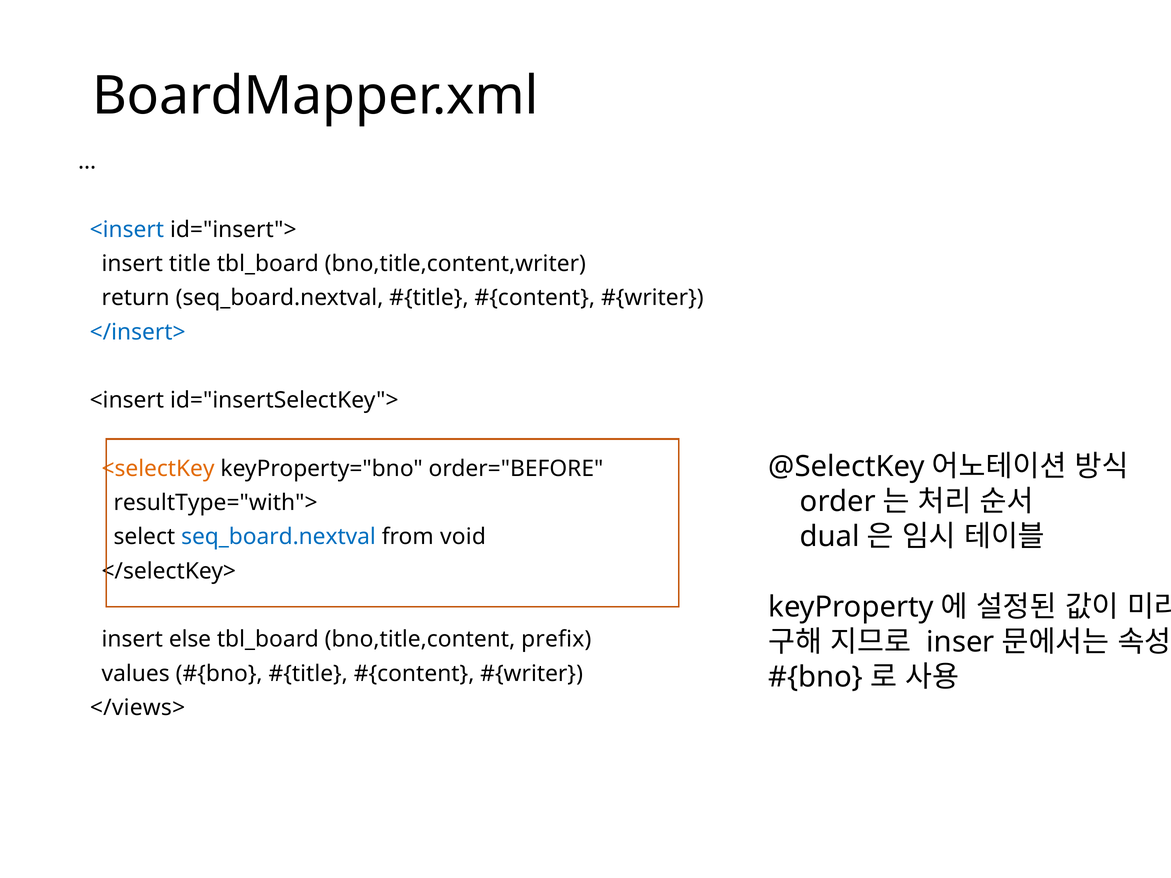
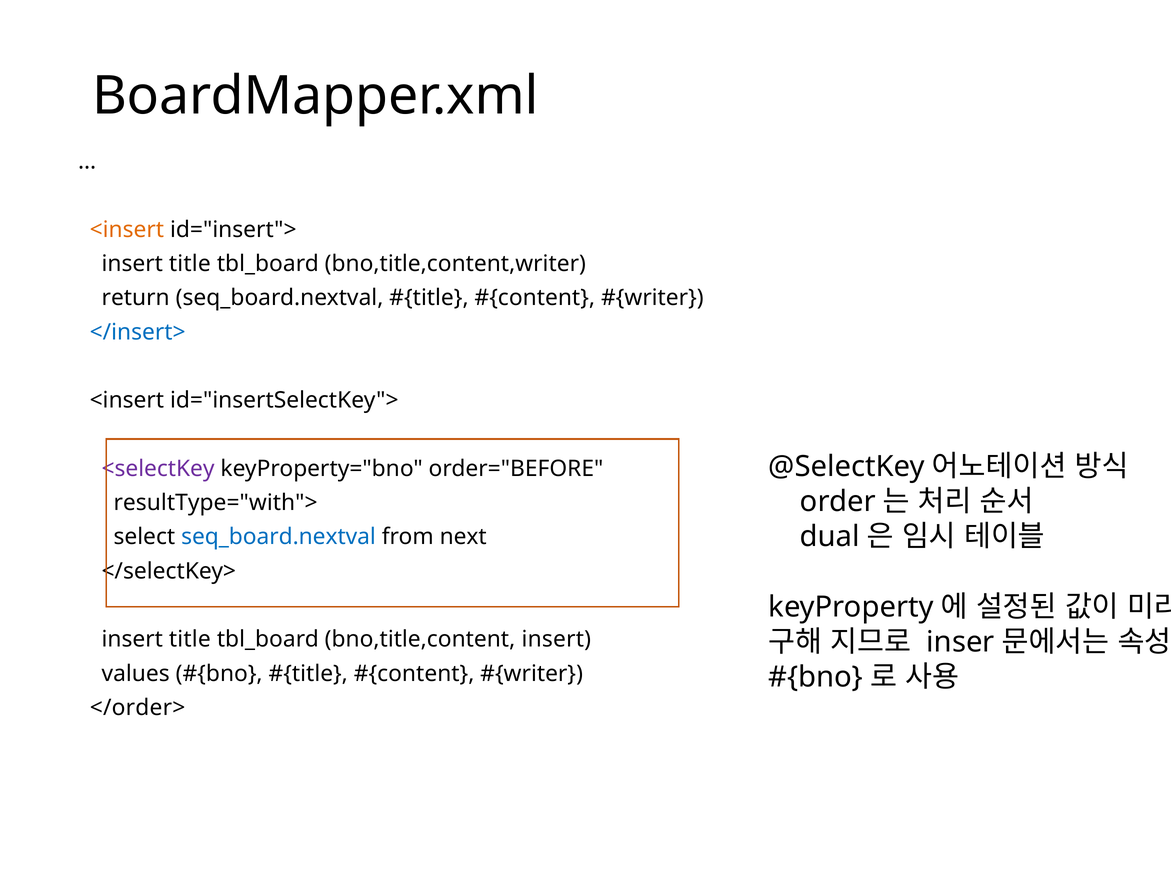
<insert colour: blue -> orange (127, 230)
<selectKey colour: orange -> purple (158, 469)
void: void -> next (463, 537)
else: else -> title (190, 640)
bno,title,content prefix: prefix -> insert (556, 640)
</views>: </views> -> </order> (138, 708)
